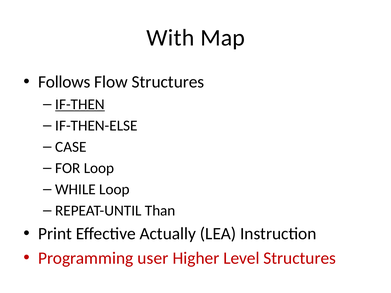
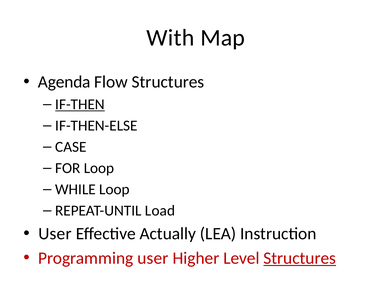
Follows: Follows -> Agenda (64, 82)
Than: Than -> Load (160, 211)
Print: Print -> User (55, 234)
Structures underline: none -> present (300, 258)
